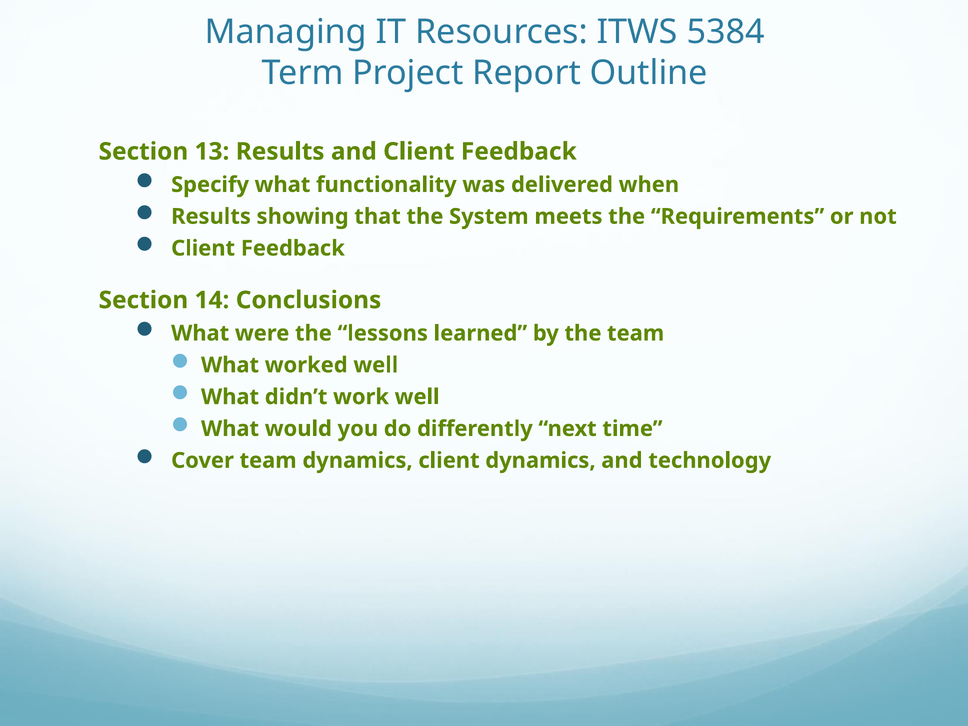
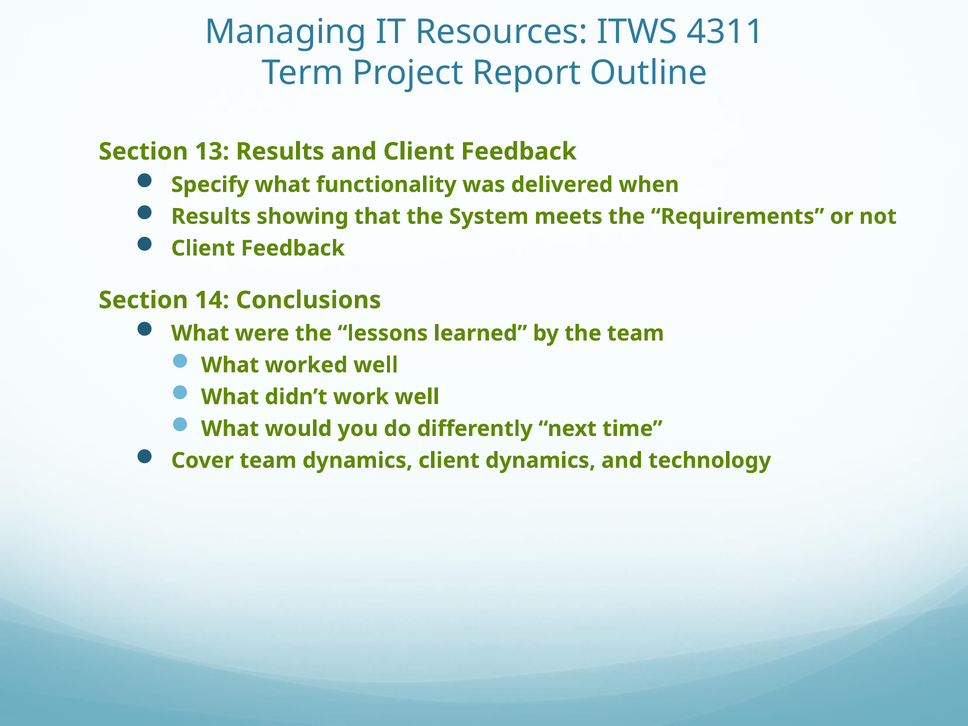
5384: 5384 -> 4311 (726, 32)
